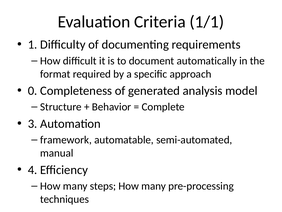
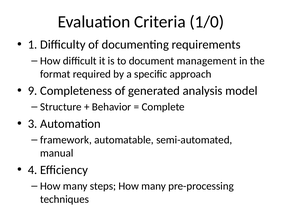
1/1: 1/1 -> 1/0 (207, 22)
automatically: automatically -> management (207, 61)
0: 0 -> 9 (33, 91)
